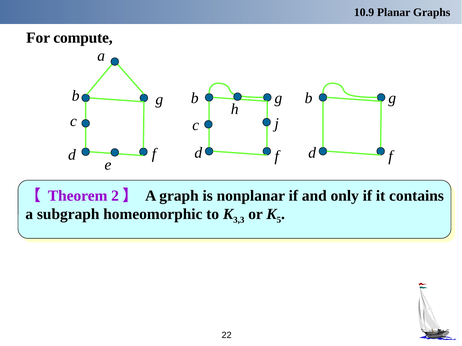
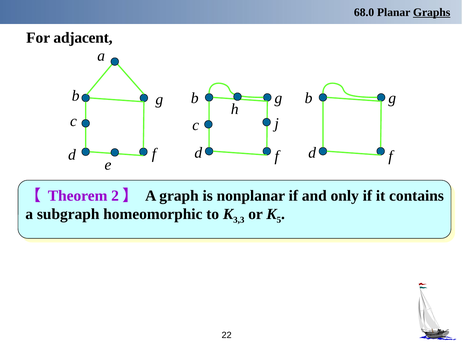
10.9: 10.9 -> 68.0 (364, 12)
Graphs underline: none -> present (432, 12)
compute: compute -> adjacent (83, 38)
